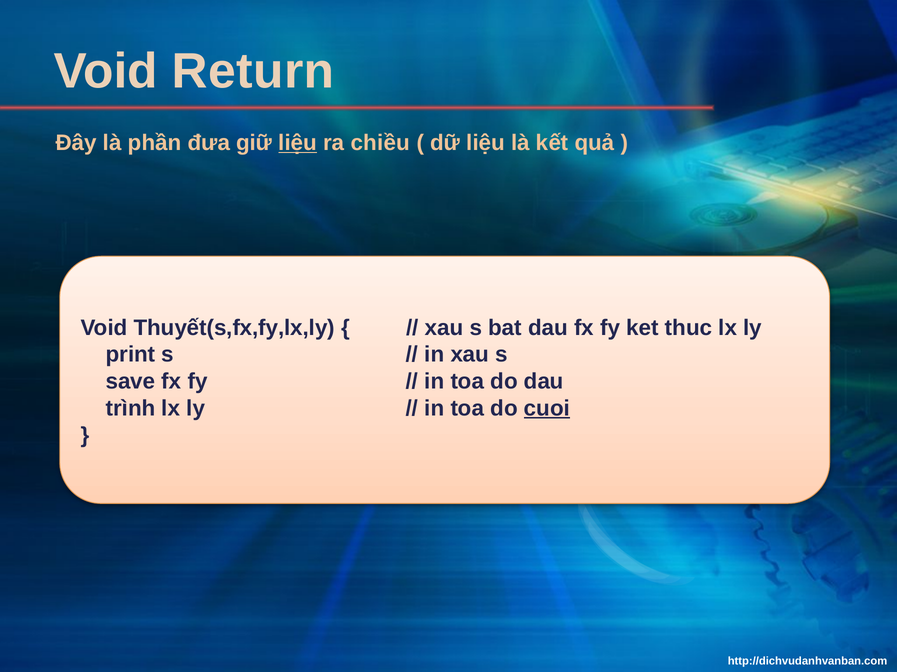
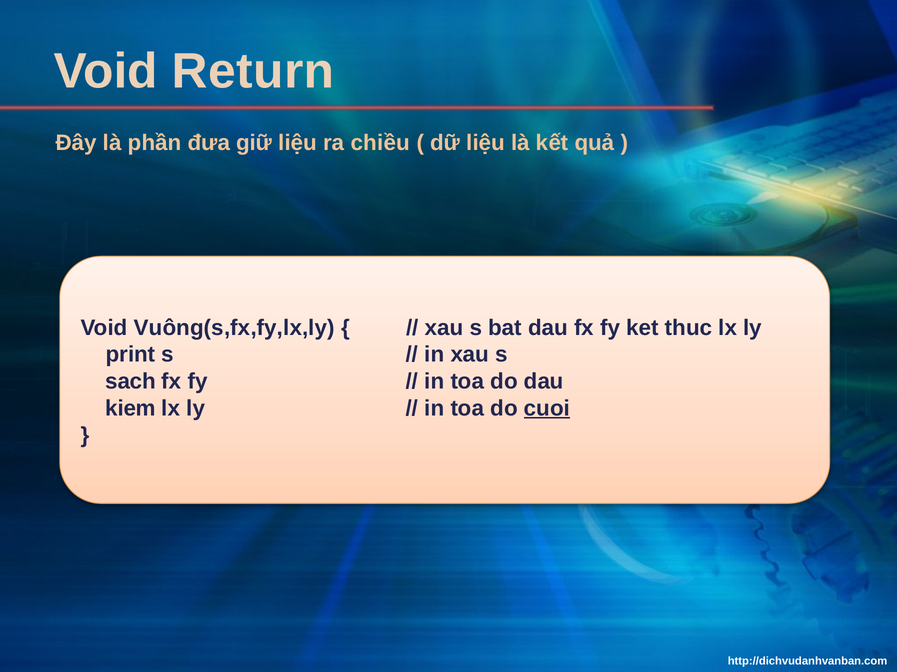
liệu underline: present -> none (298, 143)
Thuyết(s,fx,fy,lx,ly: Thuyết(s,fx,fy,lx,ly -> Vuông(s,fx,fy,lx,ly (234, 328)
save: save -> sach (131, 382)
trình: trình -> kiem (131, 409)
